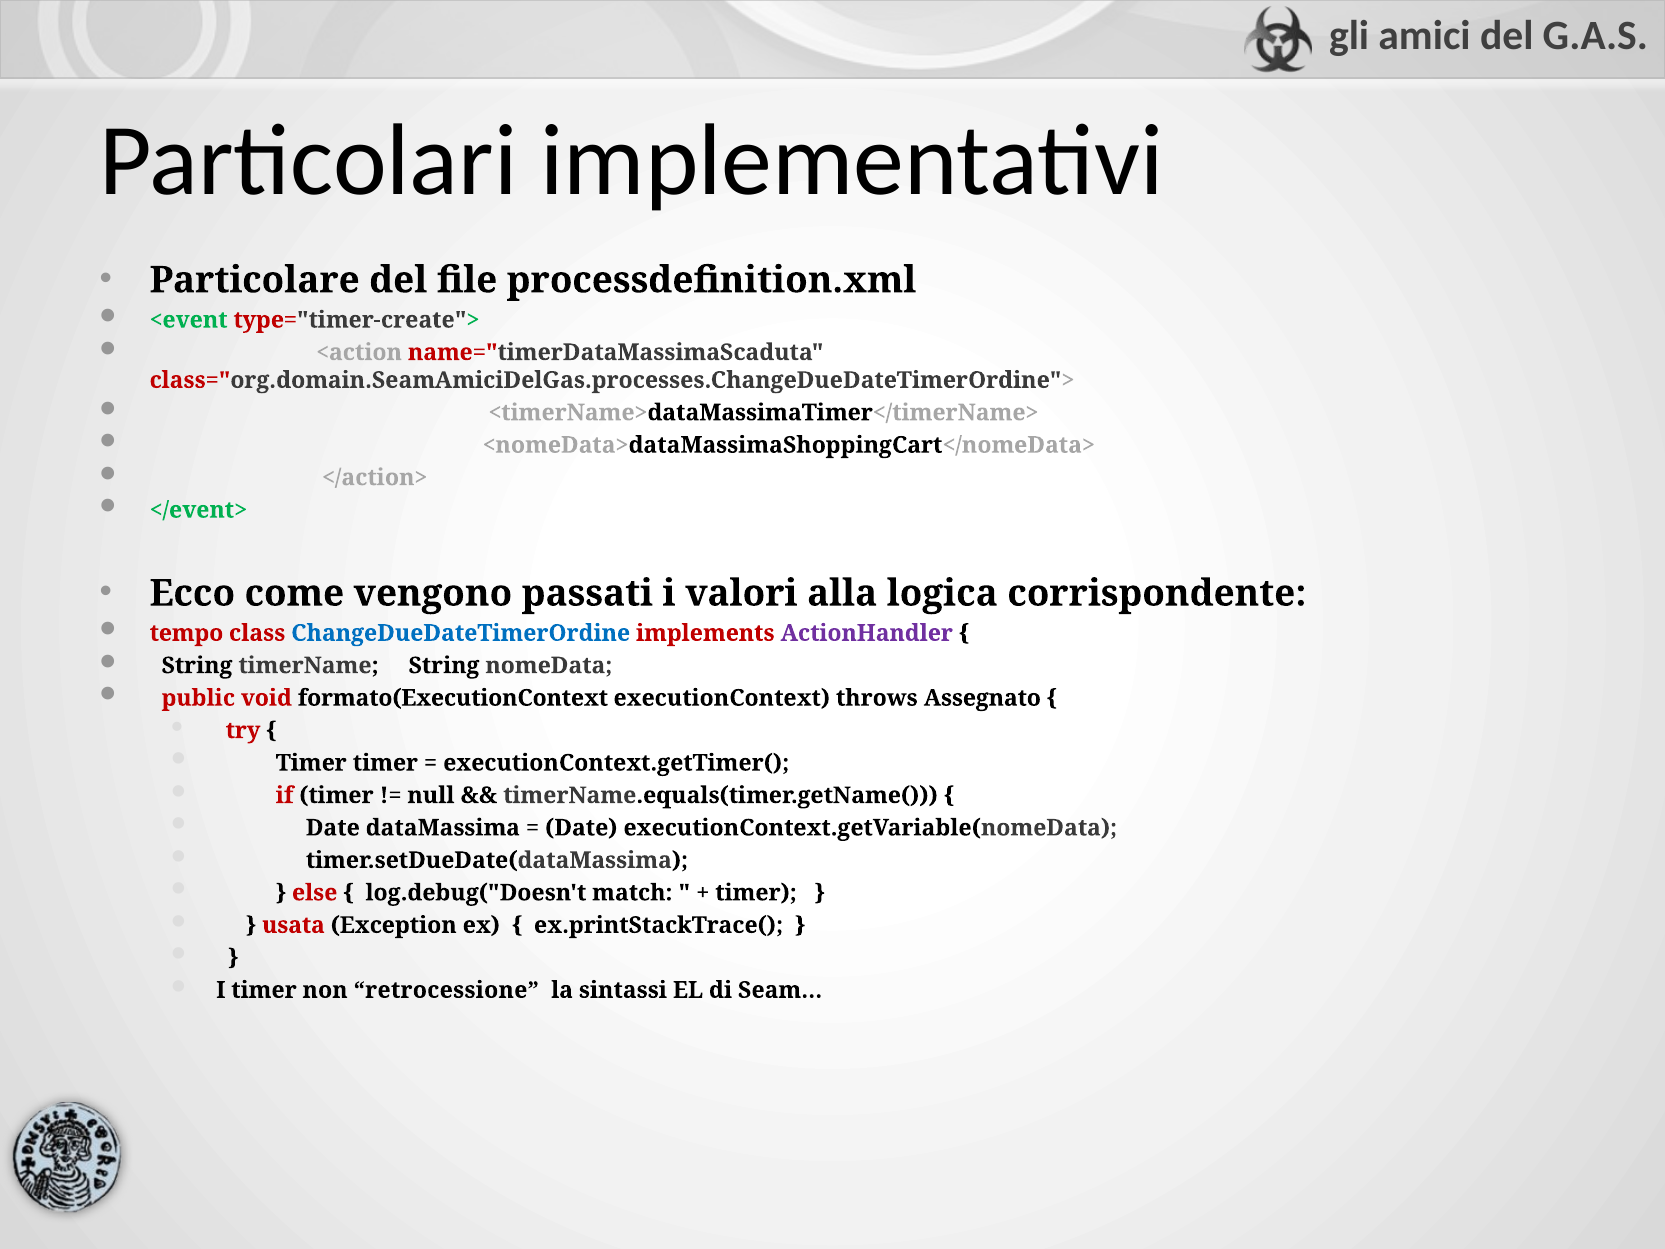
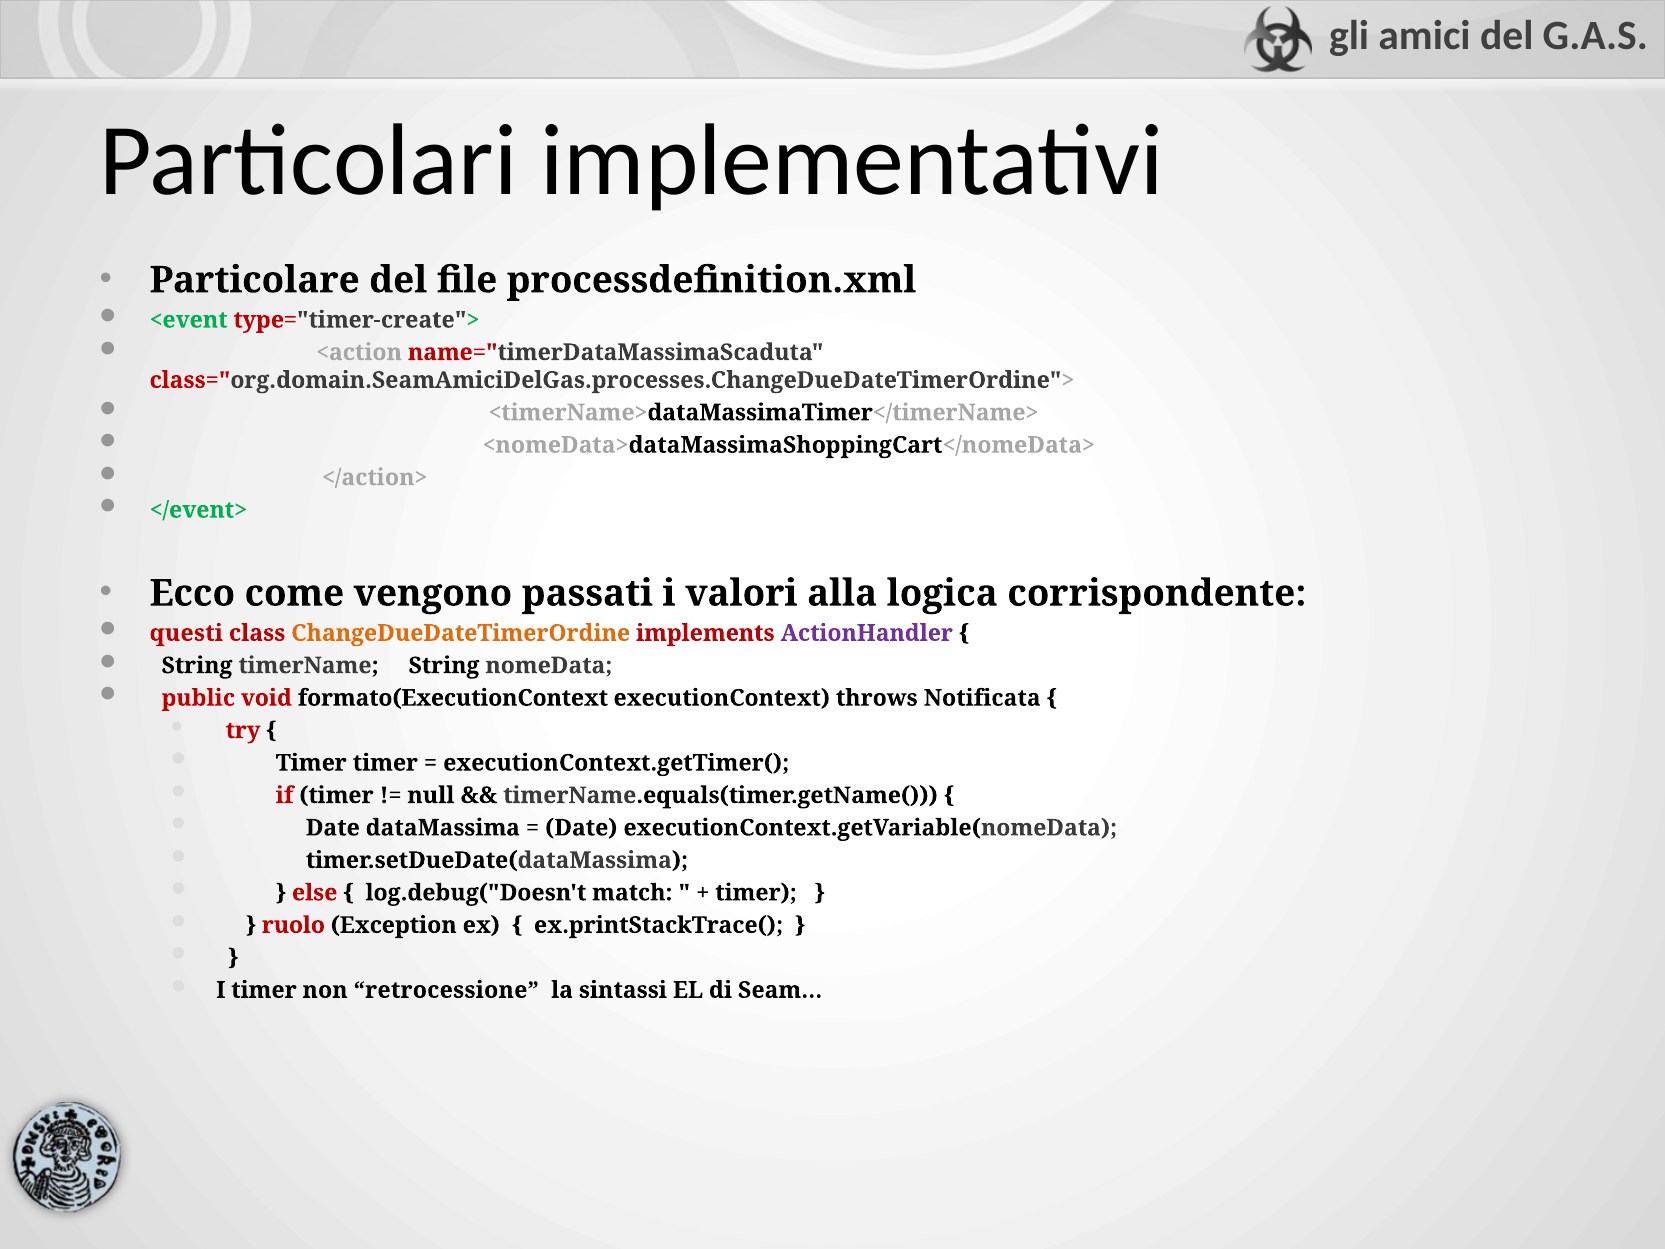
tempo: tempo -> questi (186, 633)
ChangeDueDateTimerOrdine colour: blue -> orange (461, 633)
Assegnato: Assegnato -> Notificata (982, 698)
usata: usata -> ruolo (293, 925)
